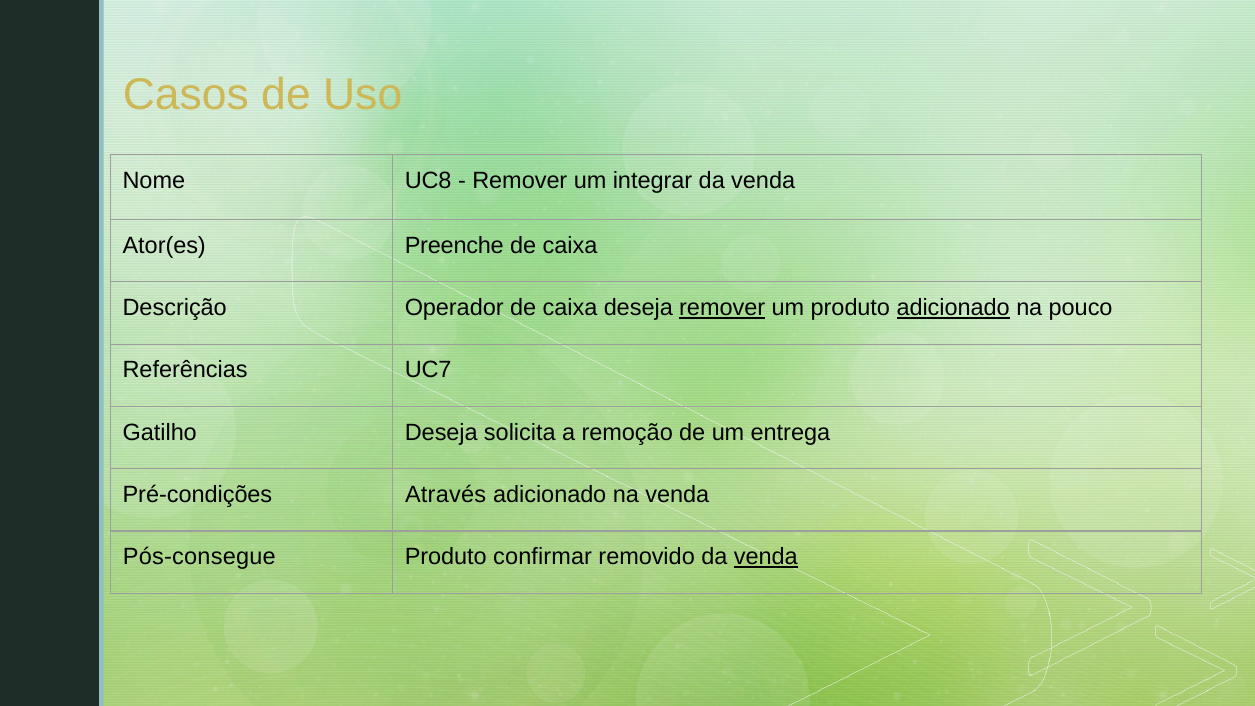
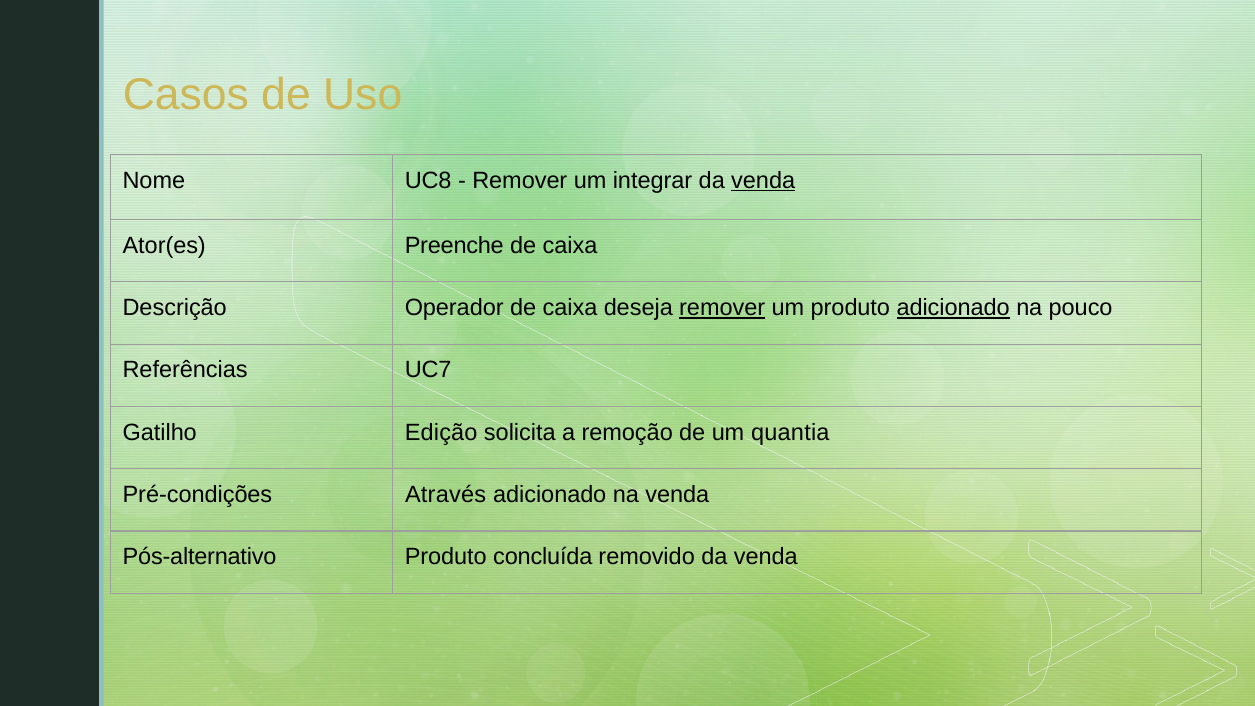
venda underline: none -> present (763, 181)
Gatilho Deseja: Deseja -> Edição (441, 432)
entrega: entrega -> quantia (790, 432)
Pós-consegue: Pós-consegue -> Pós-alternativo (200, 557)
confirmar: confirmar -> concluída (543, 557)
venda underline: present -> none (766, 557)
